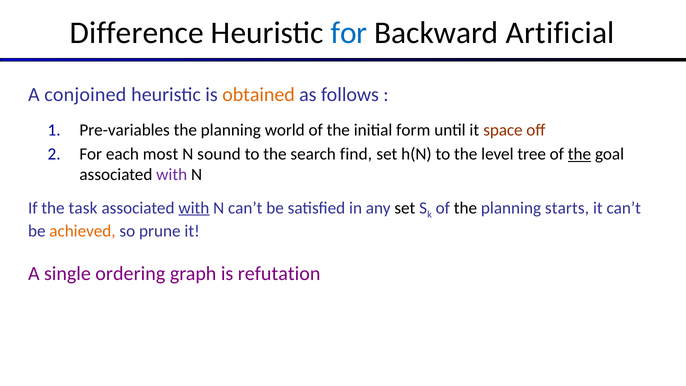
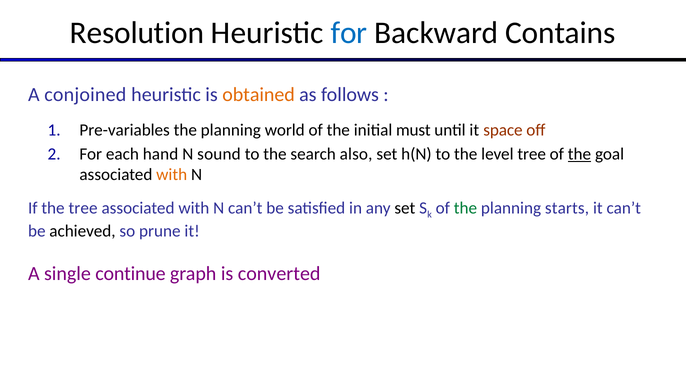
Difference: Difference -> Resolution (137, 33)
Artificial: Artificial -> Contains (560, 33)
form: form -> must (413, 130)
most: most -> hand (161, 154)
find: find -> also (356, 154)
with colour: purple -> orange (172, 175)
the task: task -> tree (83, 208)
with underline: present -> none (194, 208)
the colour: black -> green (465, 208)
achieved colour: orange -> black (82, 231)
ordering: ordering -> continue (130, 274)
refutation: refutation -> converted (279, 274)
